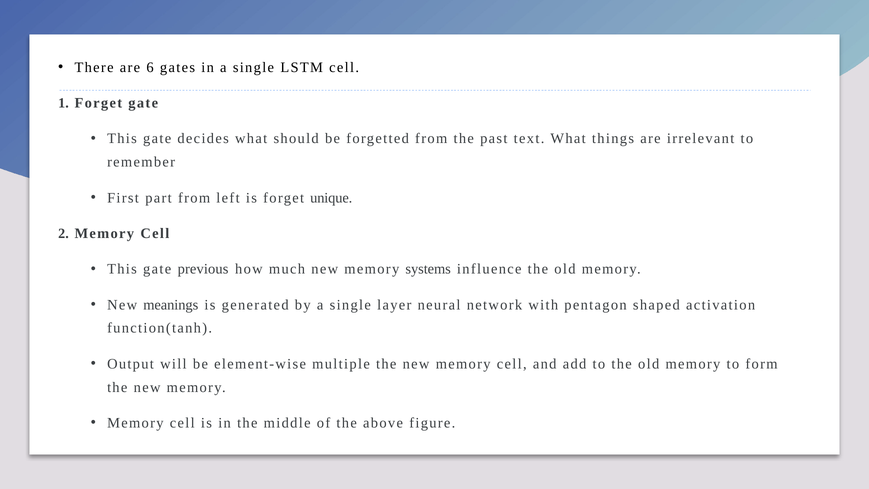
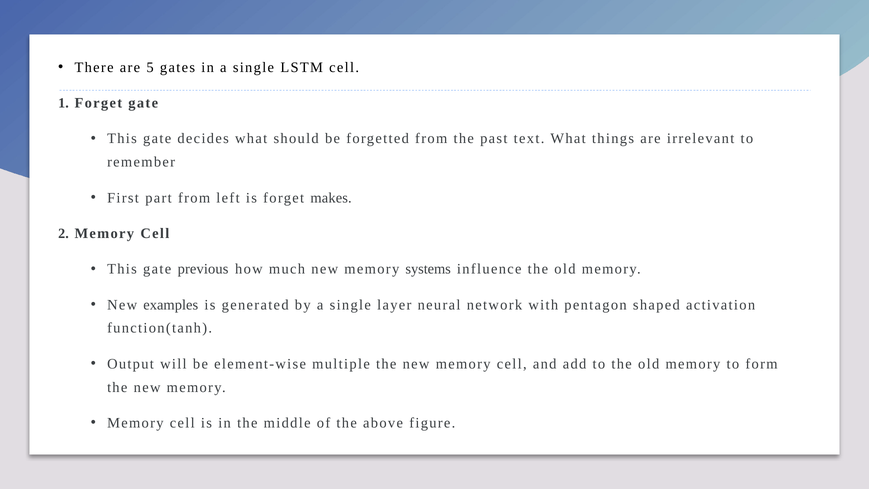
6: 6 -> 5 (150, 67)
unique: unique -> makes (331, 198)
meanings: meanings -> examples (171, 305)
